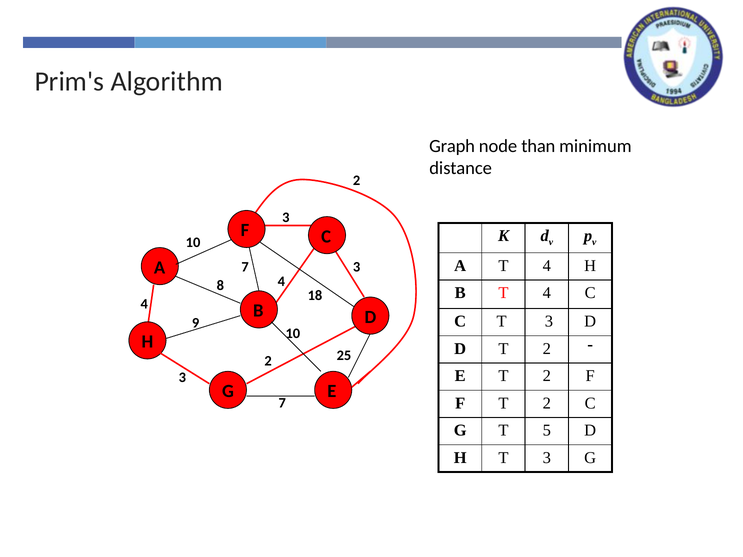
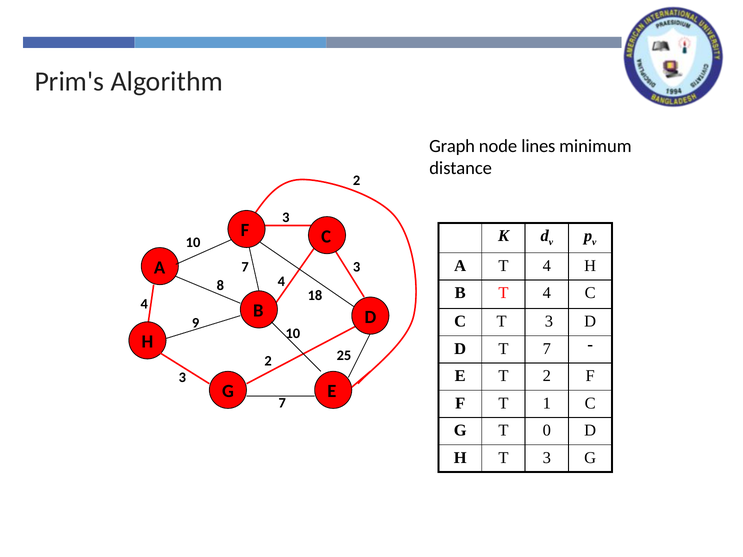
than: than -> lines (538, 146)
D T 2: 2 -> 7 (547, 349)
F T 2: 2 -> 1 (547, 403)
5: 5 -> 0 (547, 431)
